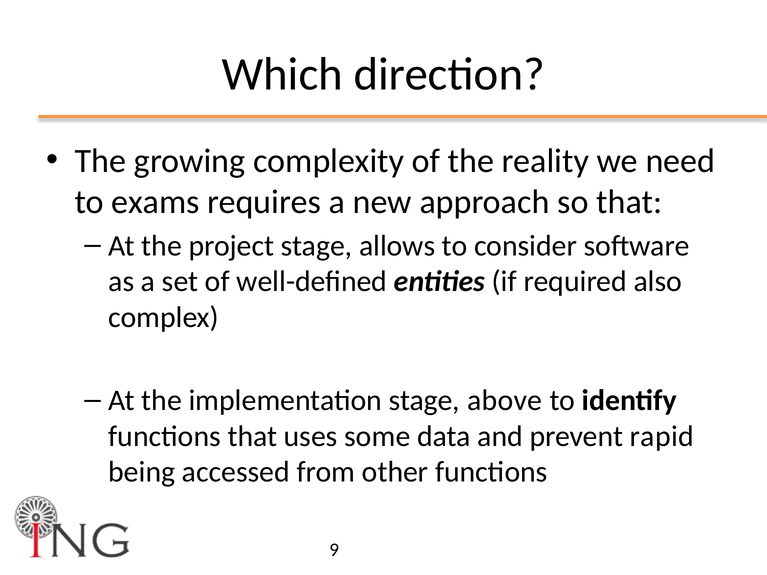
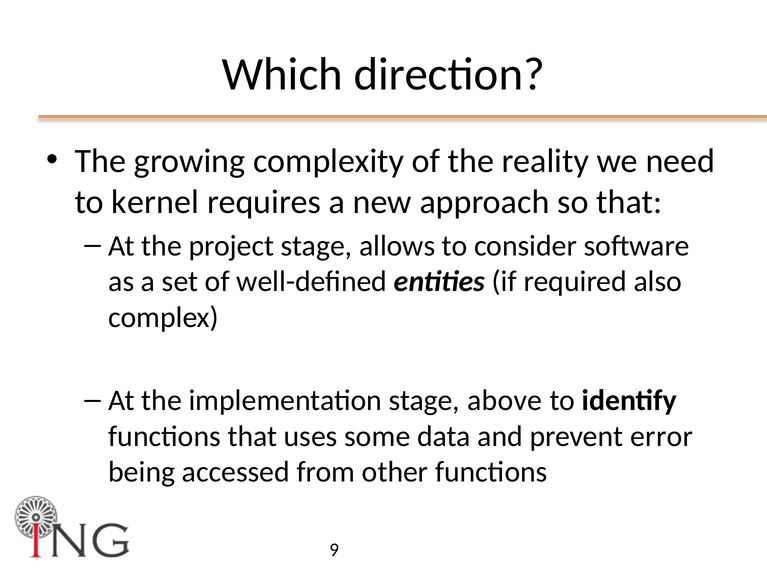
exams: exams -> kernel (155, 202)
rapid: rapid -> error (662, 436)
